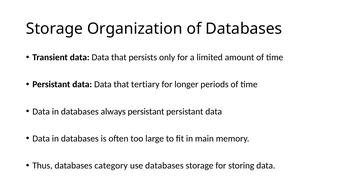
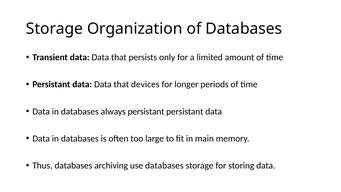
tertiary: tertiary -> devices (145, 84)
category: category -> archiving (111, 165)
